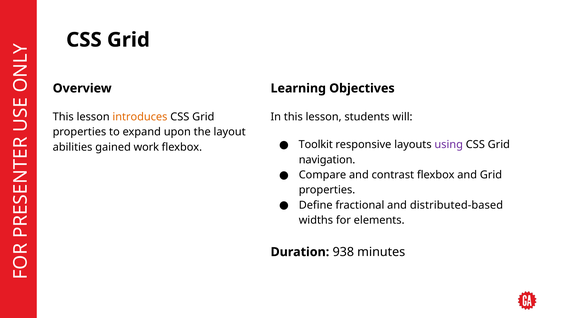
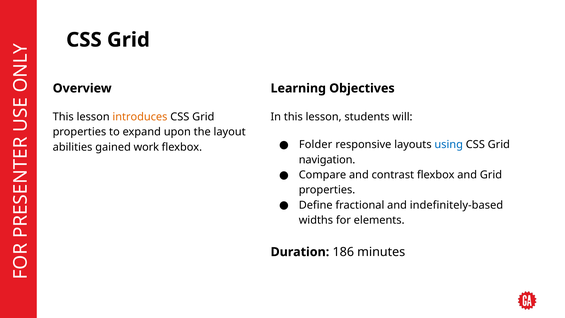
Toolkit: Toolkit -> Folder (316, 144)
using colour: purple -> blue (449, 144)
distributed-based: distributed-based -> indefinitely-based (456, 205)
938: 938 -> 186 (343, 252)
